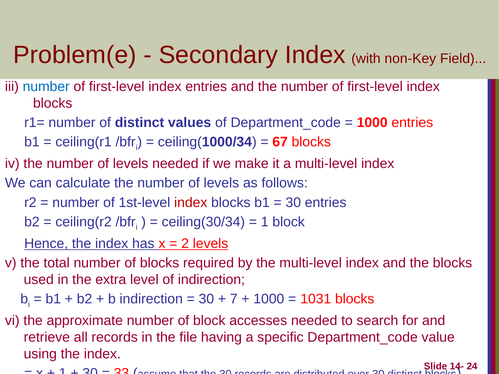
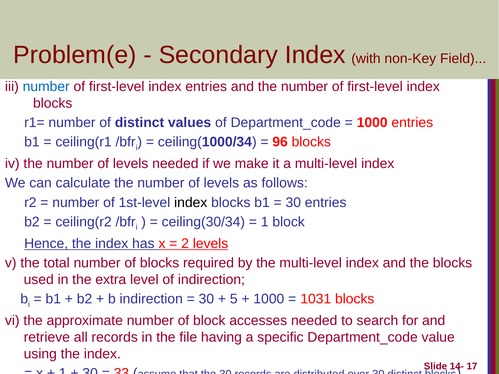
67: 67 -> 96 (280, 142)
index colour: red -> black (191, 203)
7: 7 -> 5 (234, 299)
24: 24 -> 17 (472, 367)
